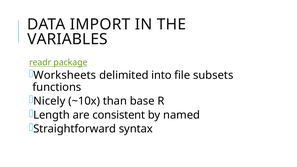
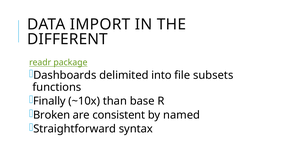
VARIABLES: VARIABLES -> DIFFERENT (67, 39)
Worksheets: Worksheets -> Dashboards (65, 75)
Nicely: Nicely -> Finally (49, 101)
Length: Length -> Broken (52, 115)
